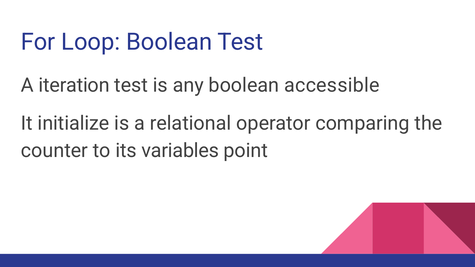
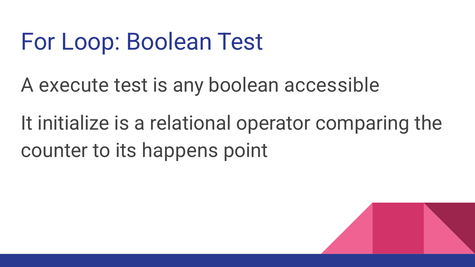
iteration: iteration -> execute (74, 85)
variables: variables -> happens (180, 151)
